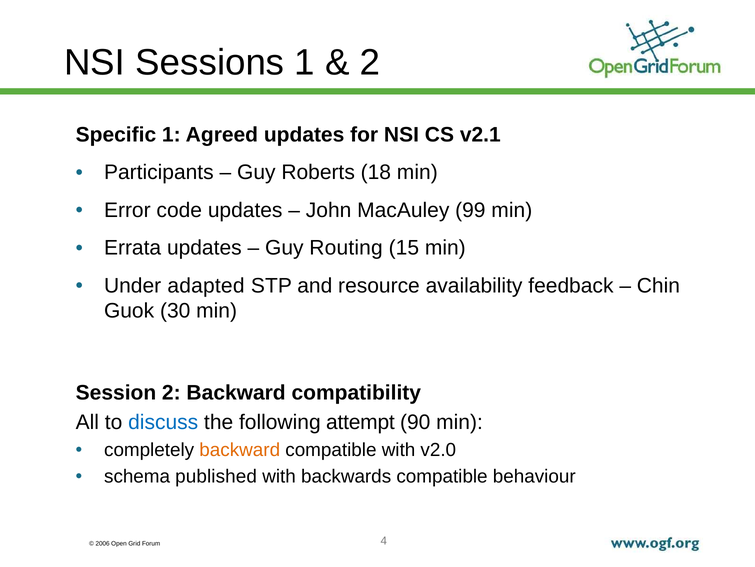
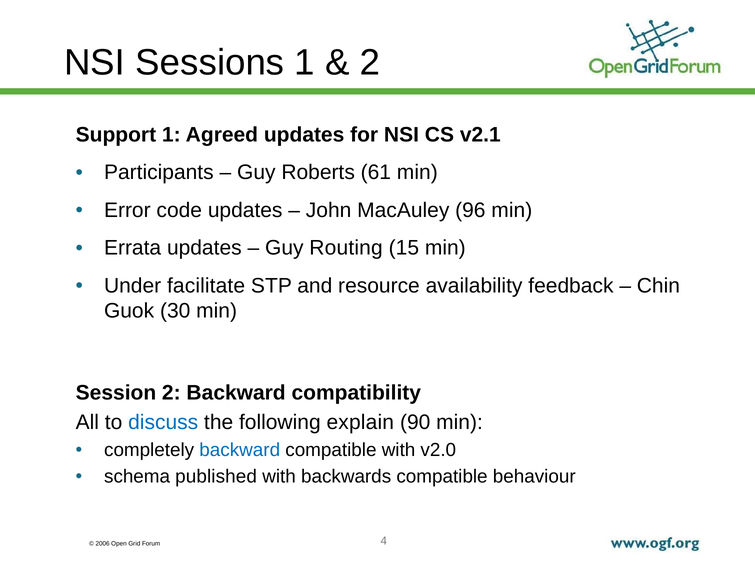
Specific: Specific -> Support (116, 134)
18: 18 -> 61 (376, 172)
99: 99 -> 96 (470, 210)
adapted: adapted -> facilitate (206, 285)
attempt: attempt -> explain (360, 422)
backward colour: orange -> blue (240, 449)
